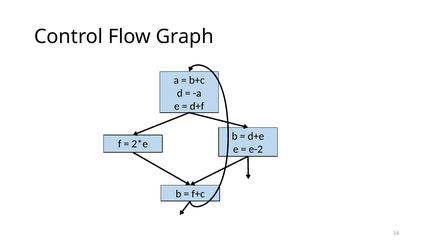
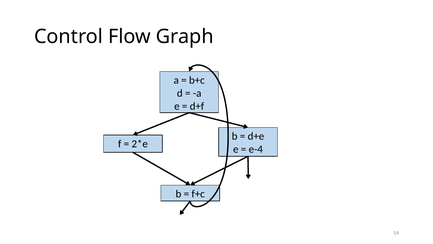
e-2: e-2 -> e-4 (256, 149)
